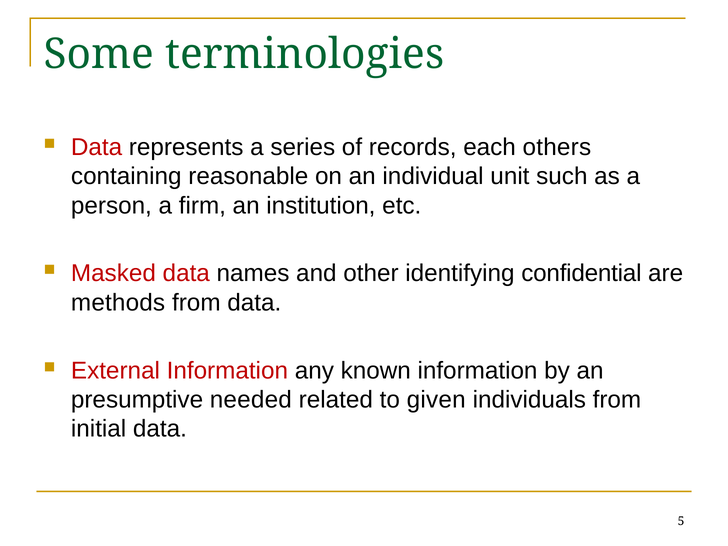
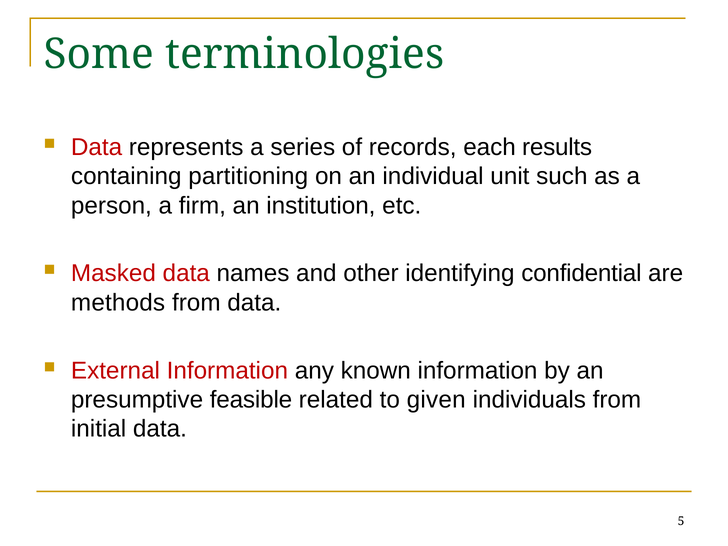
others: others -> results (557, 147)
reasonable: reasonable -> partitioning (248, 176)
needed: needed -> feasible (251, 400)
